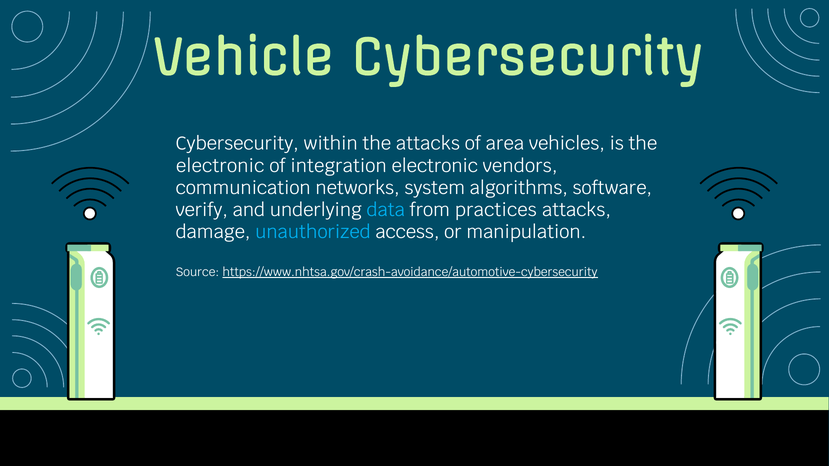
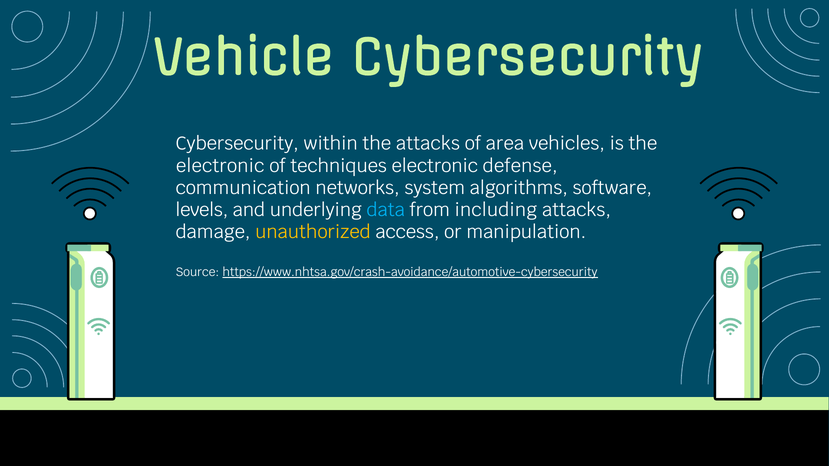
integration: integration -> techniques (339, 166)
vendors: vendors -> defense (520, 166)
verify: verify -> levels (202, 210)
practices: practices -> including (496, 210)
unauthorized colour: light blue -> yellow (313, 232)
